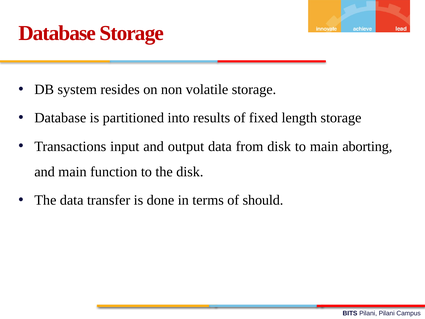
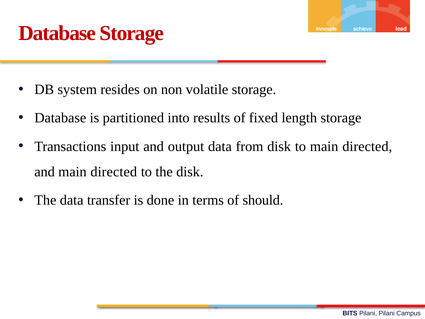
to main aborting: aborting -> directed (367, 146)
and main function: function -> directed (114, 172)
